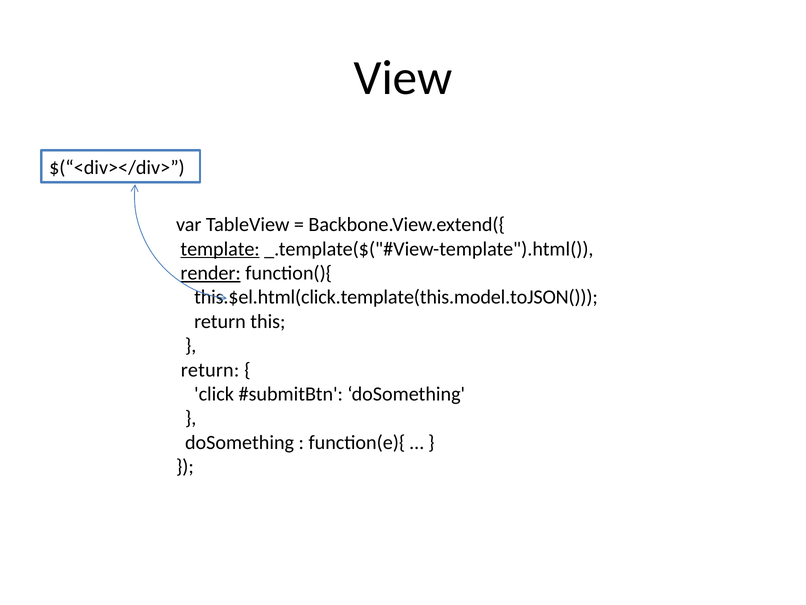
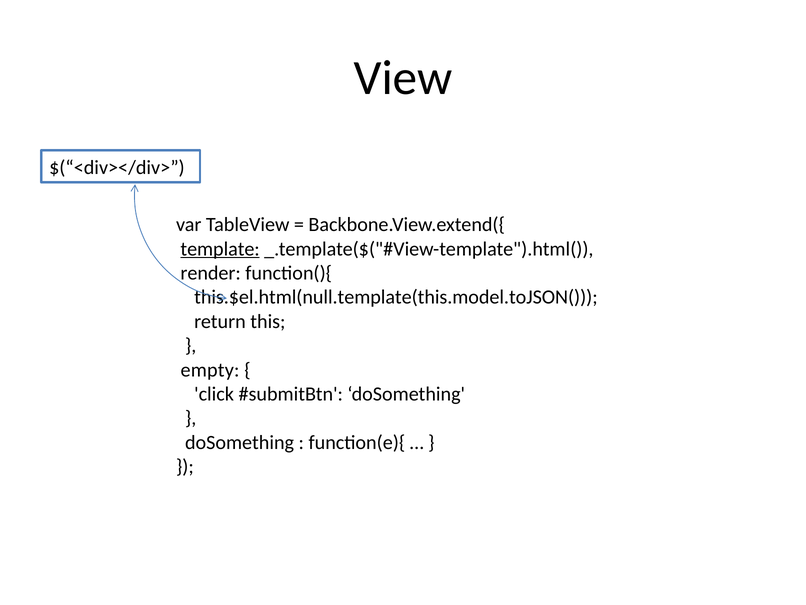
render underline: present -> none (211, 273)
this.$el.html(click.template(this.model.toJSON(: this.$el.html(click.template(this.model.toJSON( -> this.$el.html(null.template(this.model.toJSON( (396, 297)
return: return -> empty (210, 370)
